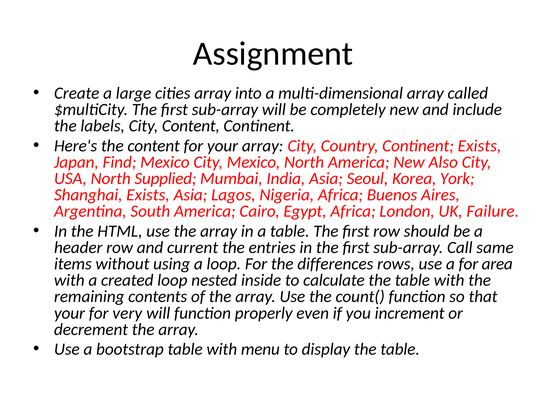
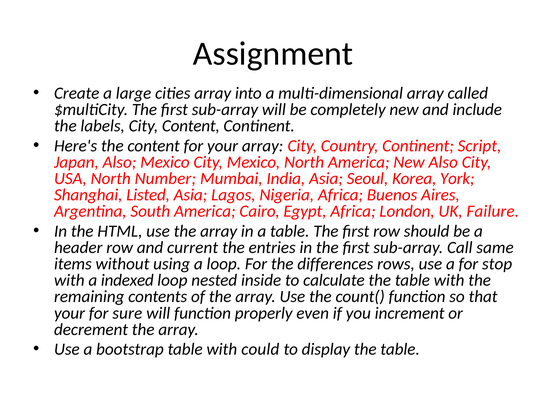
Continent Exists: Exists -> Script (480, 146)
Japan Find: Find -> Also (119, 162)
Supplied: Supplied -> Number (165, 179)
Shanghai Exists: Exists -> Listed (148, 195)
area: area -> stop (497, 264)
created: created -> indexed (127, 281)
very: very -> sure (127, 313)
menu: menu -> could (260, 350)
